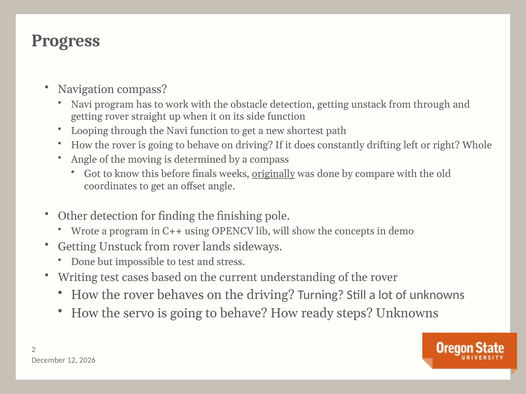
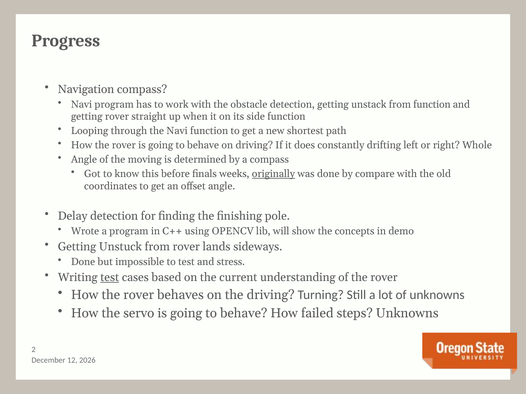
from through: through -> function (432, 104)
Other: Other -> Delay (73, 216)
test underline: none -> present (110, 278)
ready: ready -> failed (317, 314)
